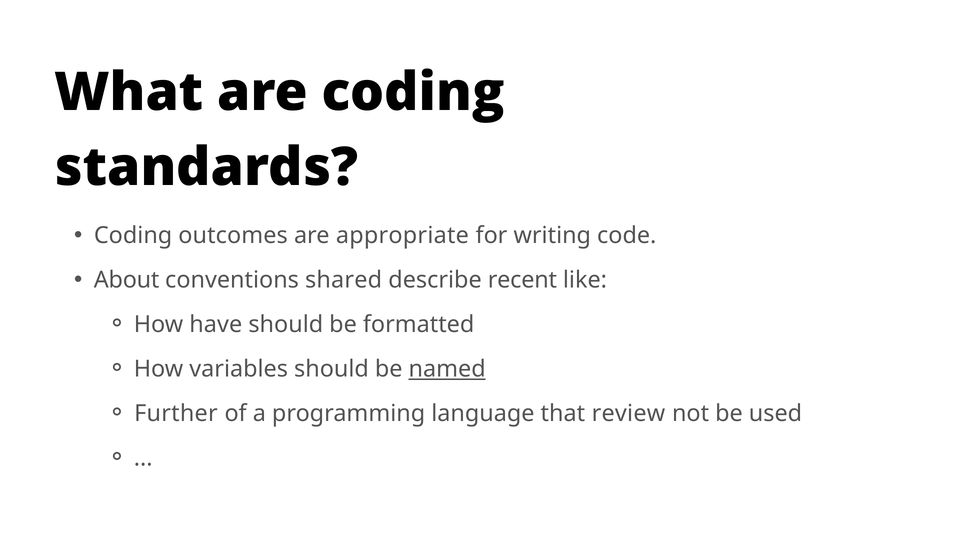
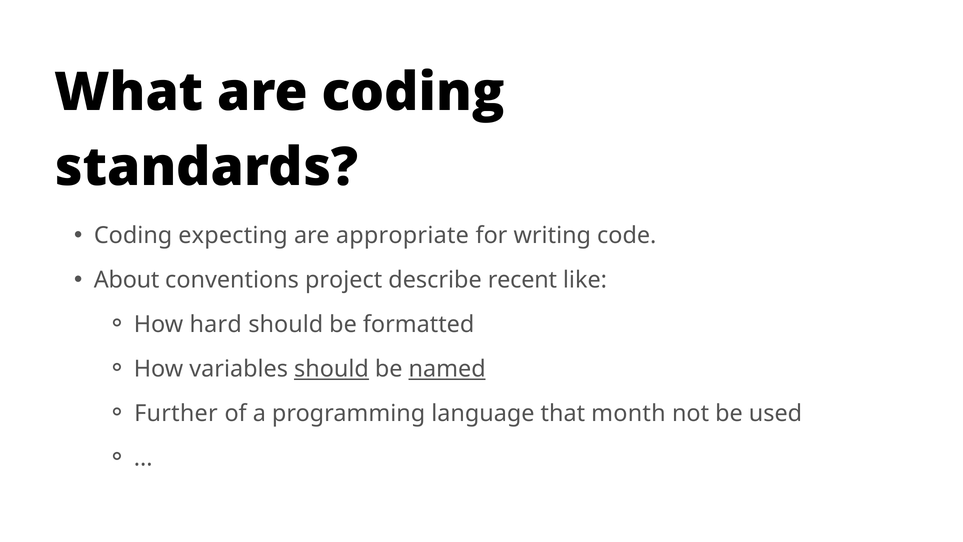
outcomes: outcomes -> expecting (233, 236)
shared: shared -> project (344, 280)
have: have -> hard (216, 325)
should underline: none -> present (331, 369)
review: review -> month (628, 413)
